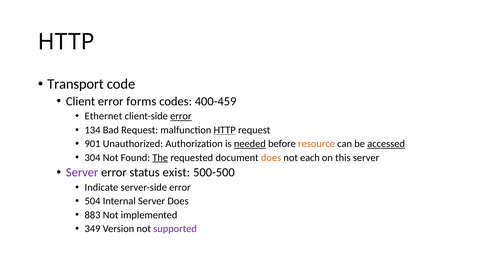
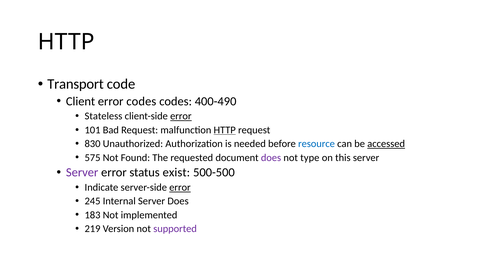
error forms: forms -> codes (141, 101)
400-459: 400-459 -> 400-490 (216, 101)
Ethernet: Ethernet -> Stateless (103, 116)
134: 134 -> 101 (93, 130)
901: 901 -> 830 (93, 144)
needed underline: present -> none (250, 144)
resource colour: orange -> blue (317, 144)
304: 304 -> 575 (93, 158)
The underline: present -> none (160, 158)
does colour: orange -> purple (271, 158)
each: each -> type (310, 158)
error underline: none -> present (180, 187)
504: 504 -> 245 (93, 201)
883: 883 -> 183 (93, 215)
349: 349 -> 219 (93, 229)
